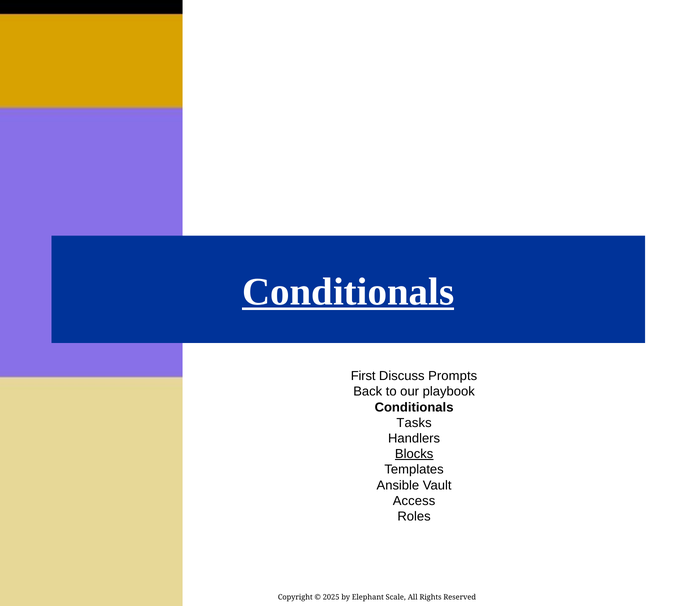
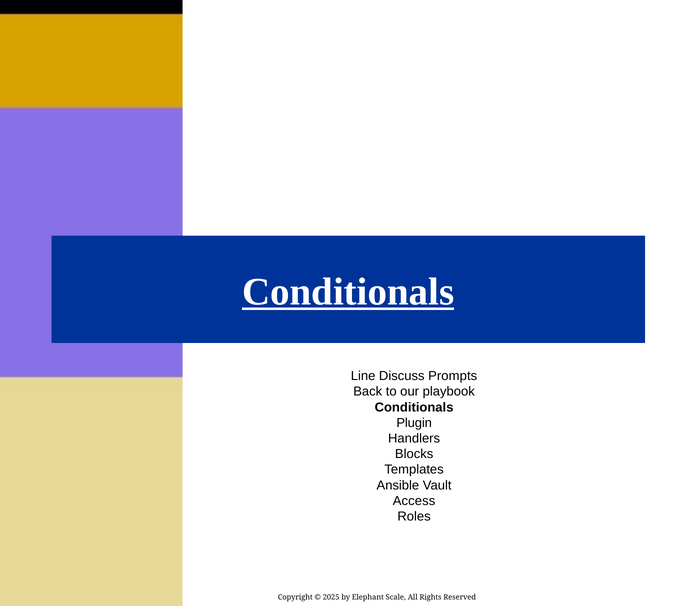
First: First -> Line (363, 376)
Tasks: Tasks -> Plugin (414, 423)
Blocks underline: present -> none (414, 454)
